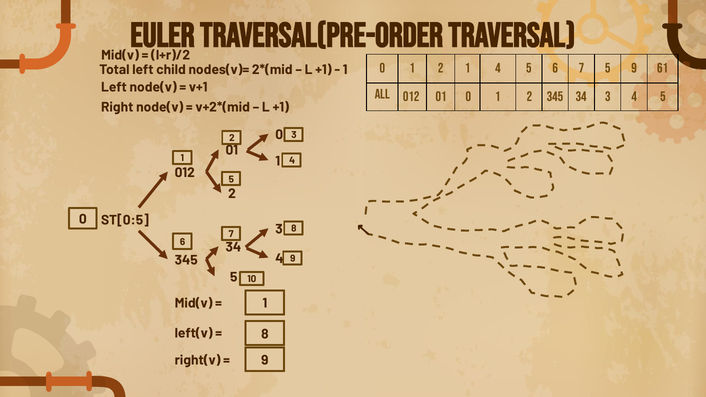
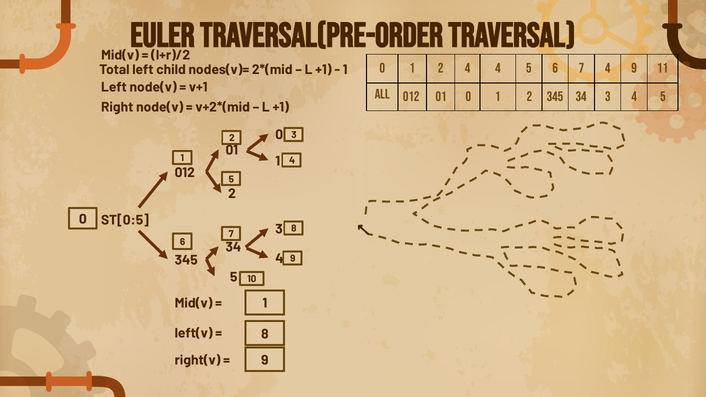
2 1: 1 -> 4 (468, 68)
7 5: 5 -> 4 (608, 68)
61: 61 -> 11 (663, 68)
